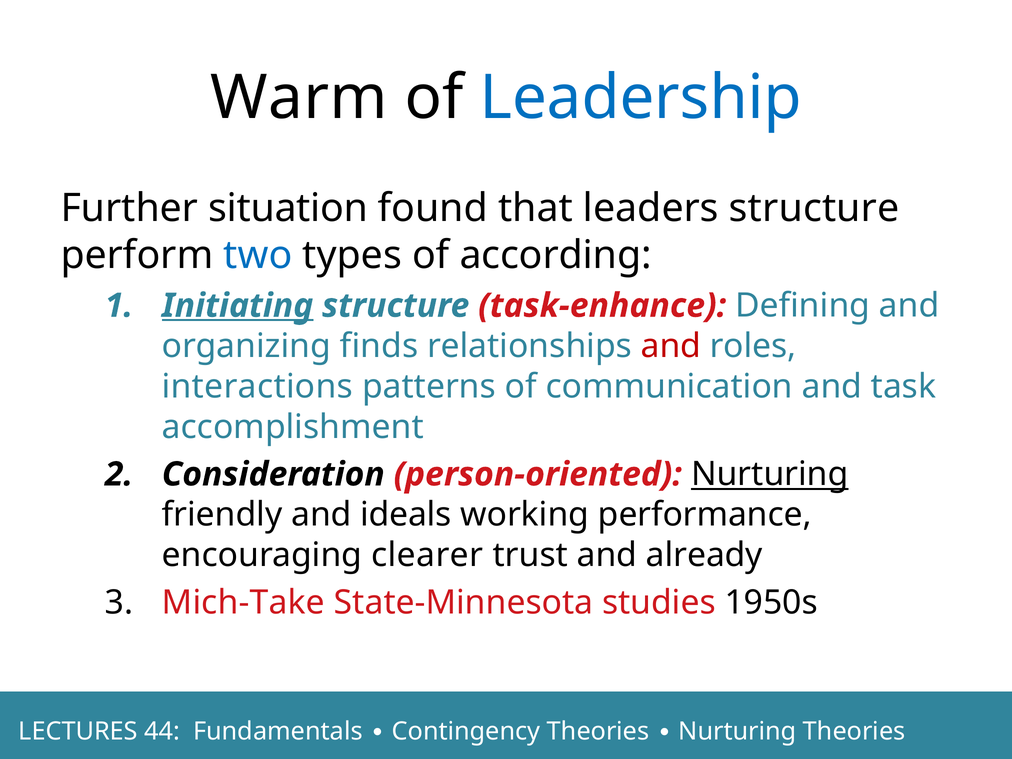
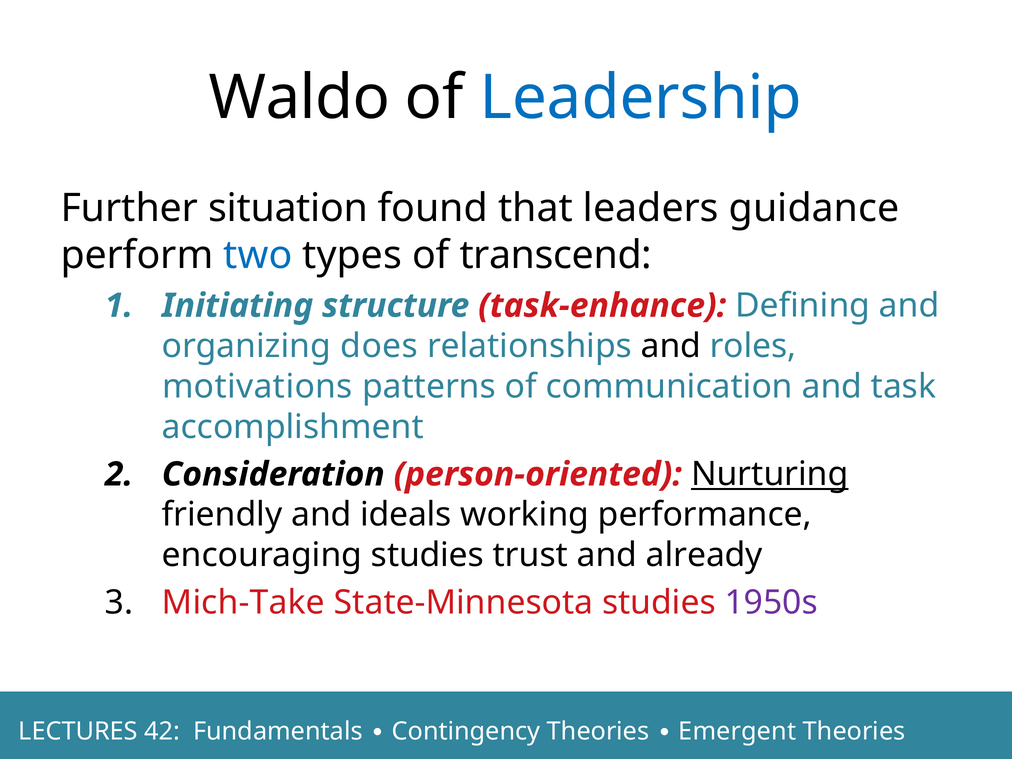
Warm: Warm -> Waldo (299, 98)
leaders structure: structure -> guidance (814, 208)
according: according -> transcend (556, 256)
Initiating underline: present -> none (238, 306)
finds: finds -> does (379, 346)
and colour: red -> black (671, 346)
interactions: interactions -> motivations (257, 387)
encouraging clearer: clearer -> studies (428, 555)
1950s colour: black -> purple (771, 603)
44: 44 -> 42 (162, 732)
Theories Nurturing: Nurturing -> Emergent (737, 732)
